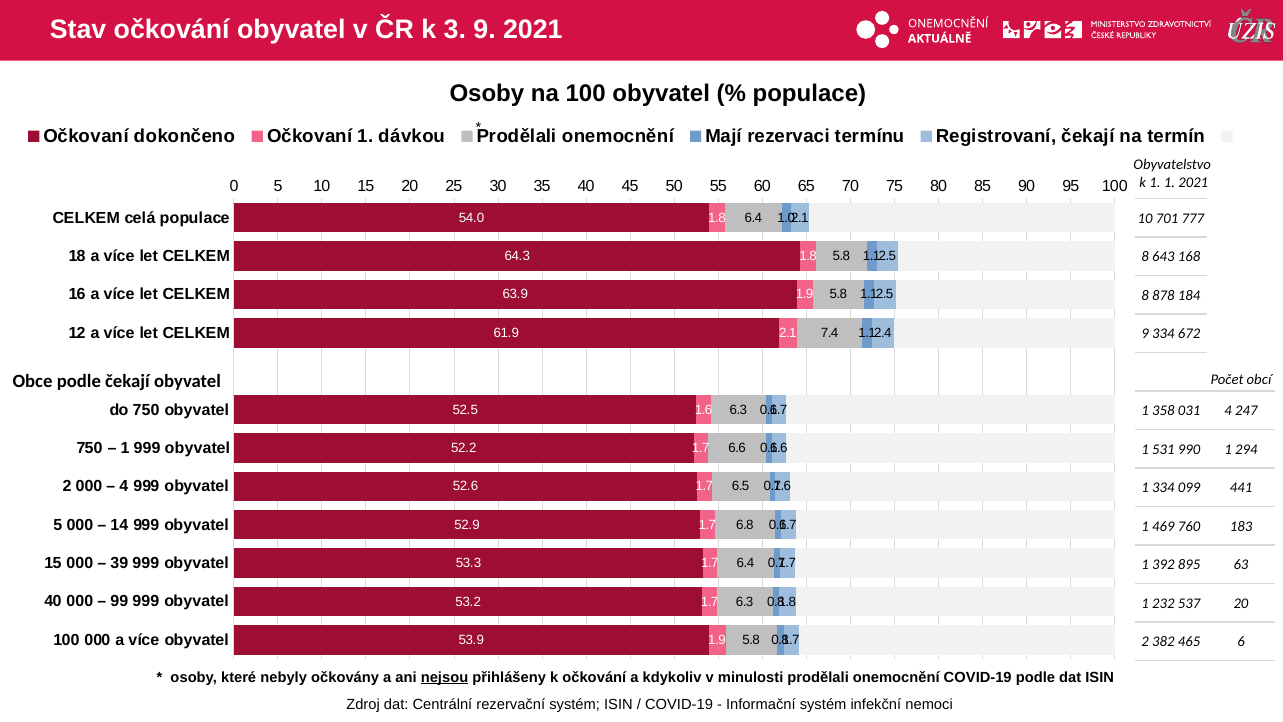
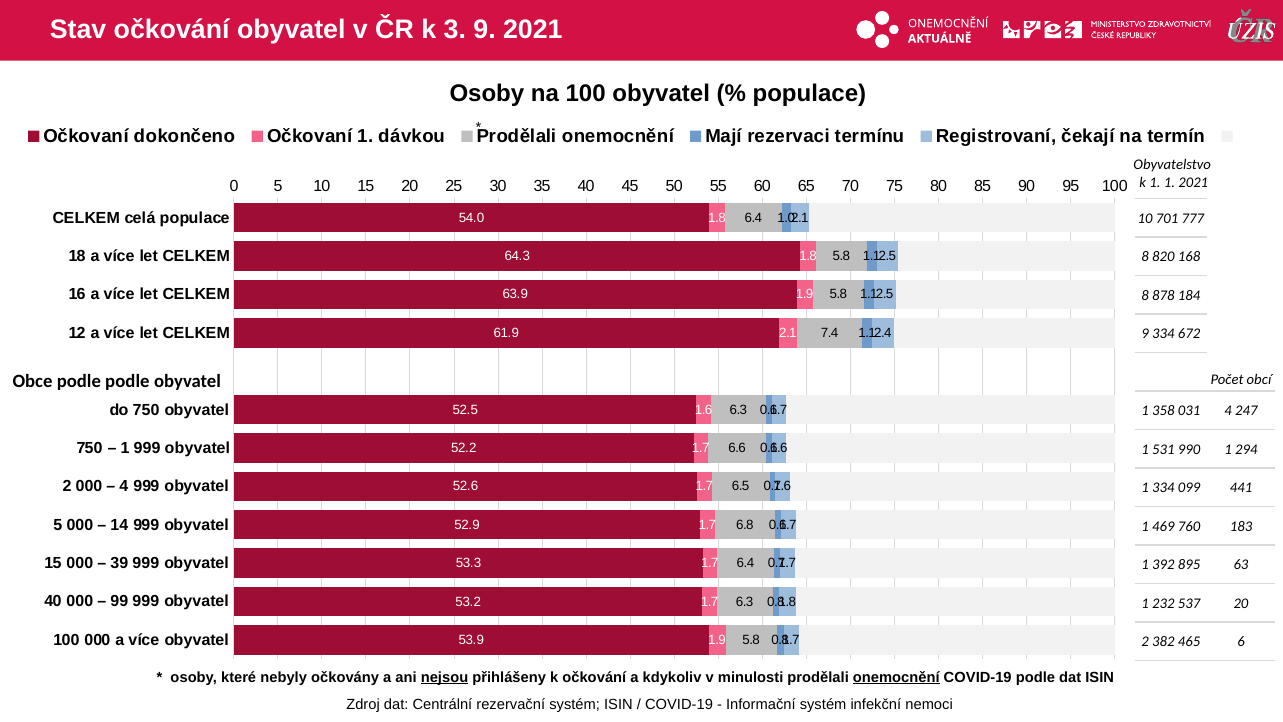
643: 643 -> 820 (1163, 257)
podle čekají: čekají -> podle (127, 381)
onemocnění underline: none -> present (896, 677)
